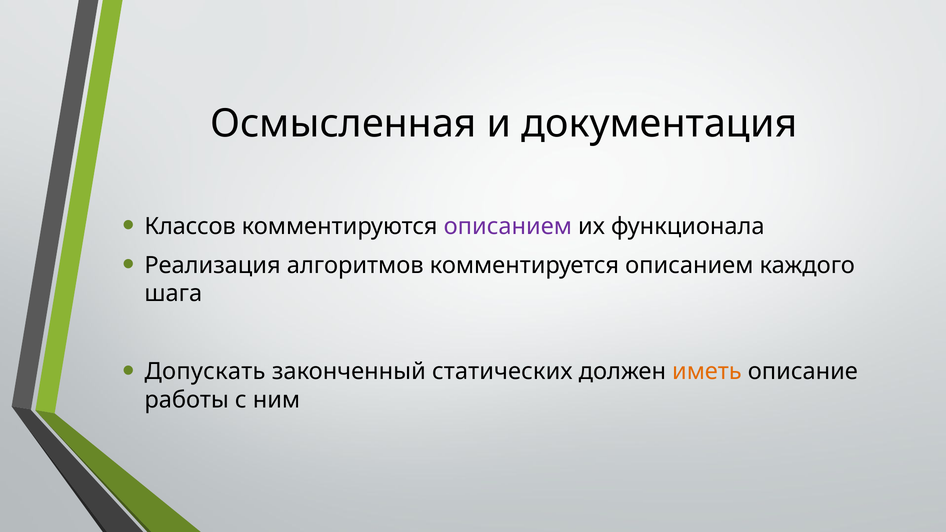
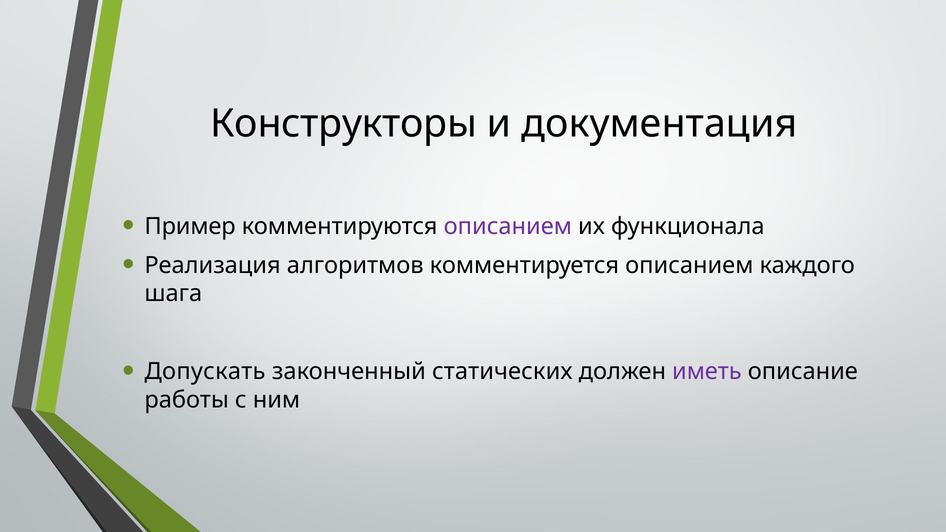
Осмысленная: Осмысленная -> Конструкторы (344, 124)
Классов: Классов -> Пример (190, 226)
иметь colour: orange -> purple (707, 372)
